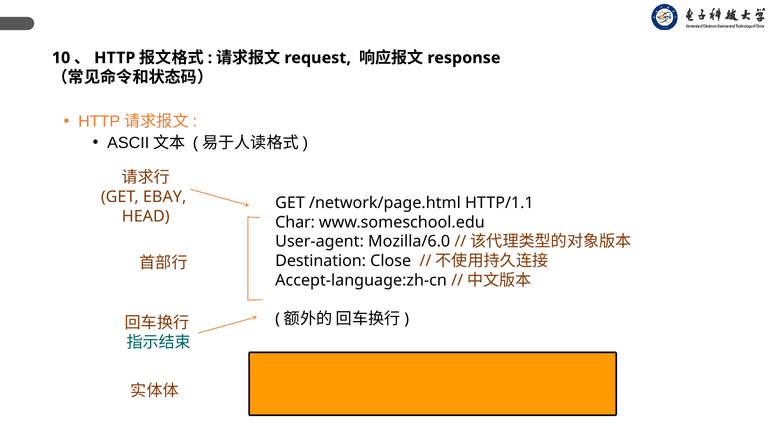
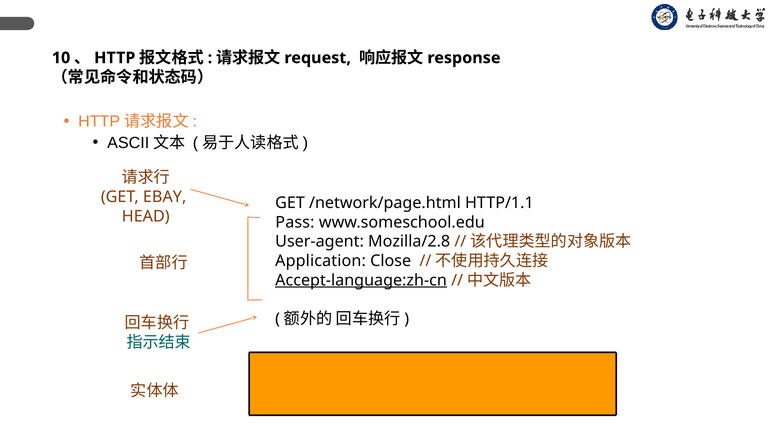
Char: Char -> Pass (295, 222)
Mozilla/6.0: Mozilla/6.0 -> Mozilla/2.8 (409, 241)
Destination: Destination -> Application (321, 261)
Accept-language:zh-cn underline: none -> present (361, 280)
